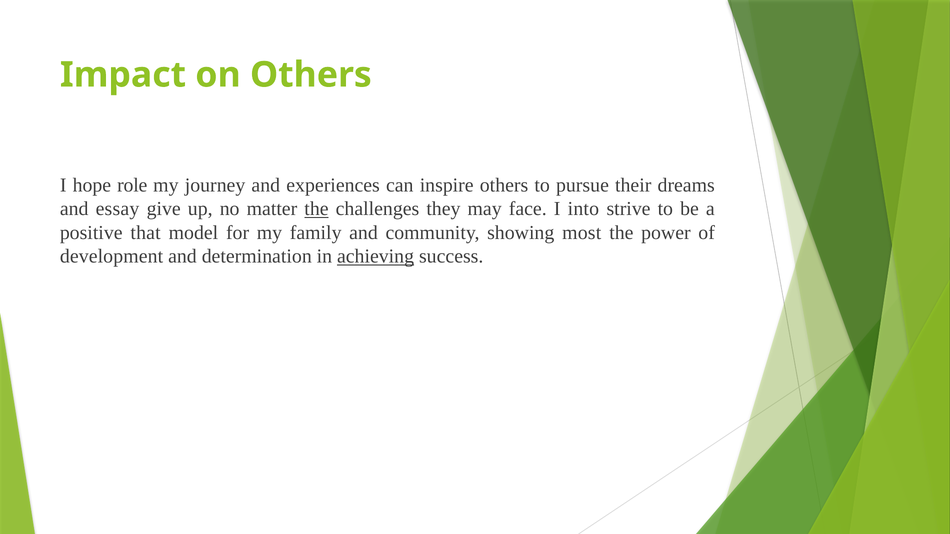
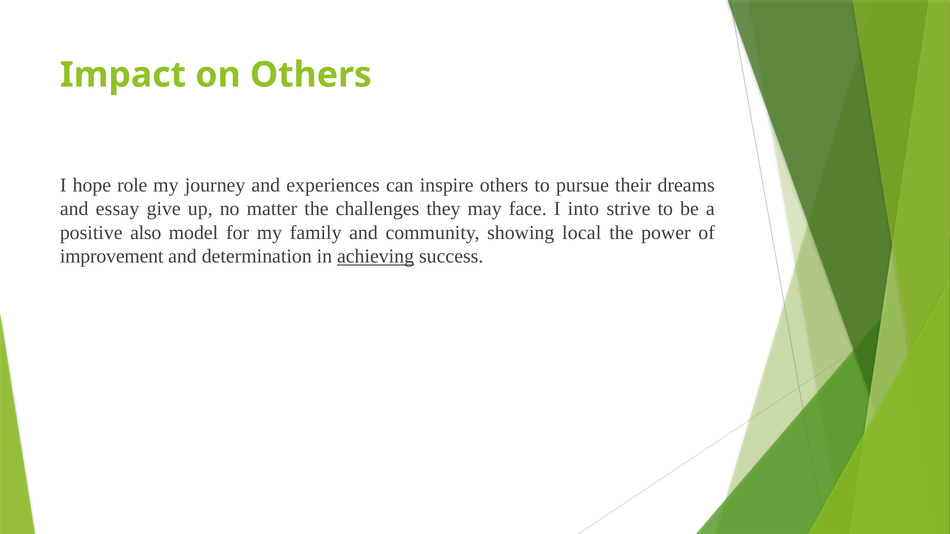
the underline: present -> none (316, 209)
that: that -> also (146, 233)
most: most -> local (582, 233)
development: development -> improvement (112, 257)
